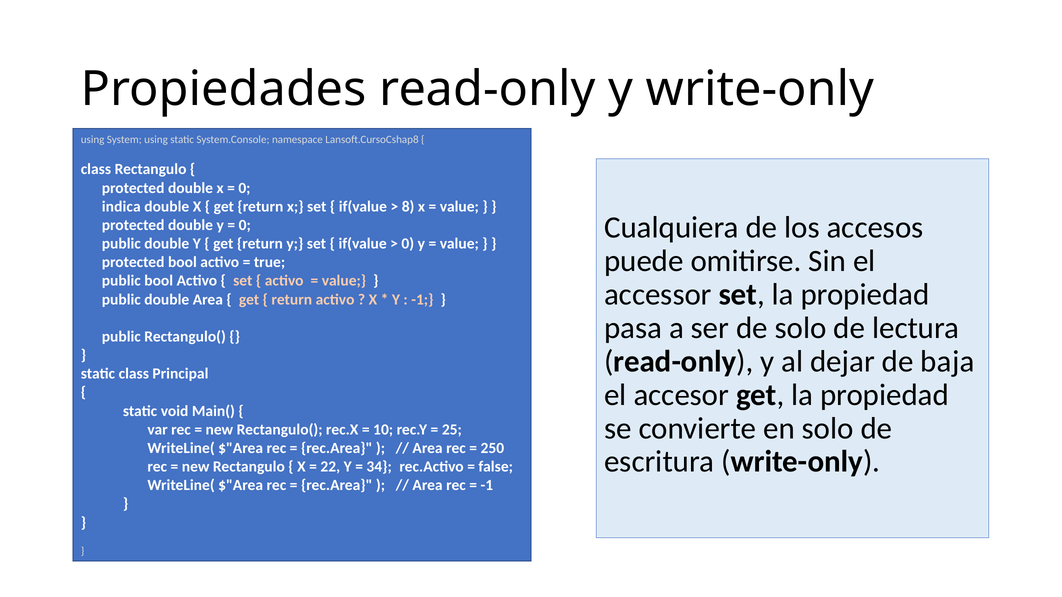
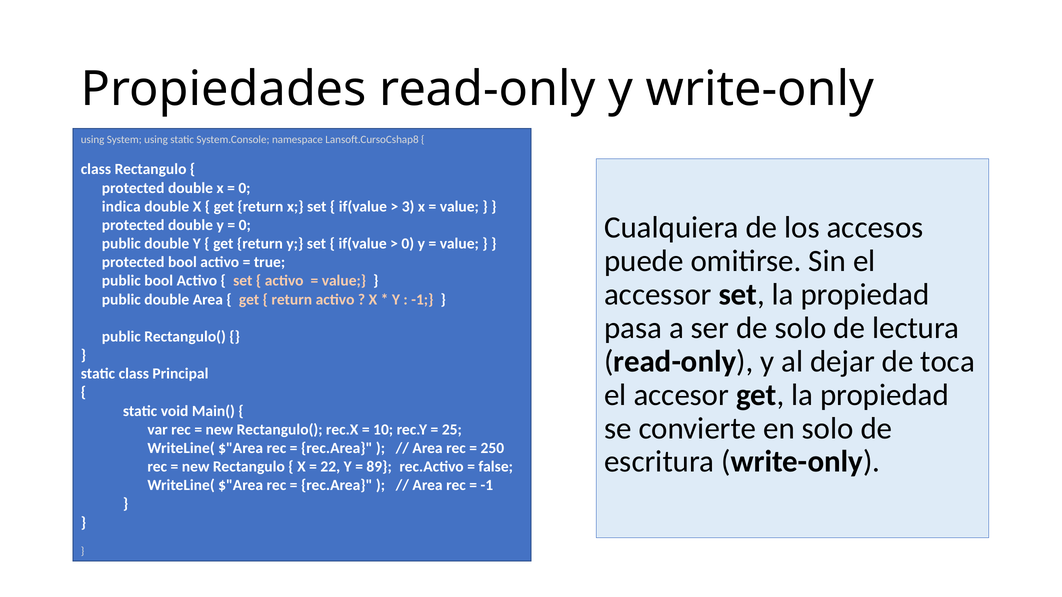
8: 8 -> 3 (408, 207)
baja: baja -> toca (948, 362)
34: 34 -> 89 (379, 467)
